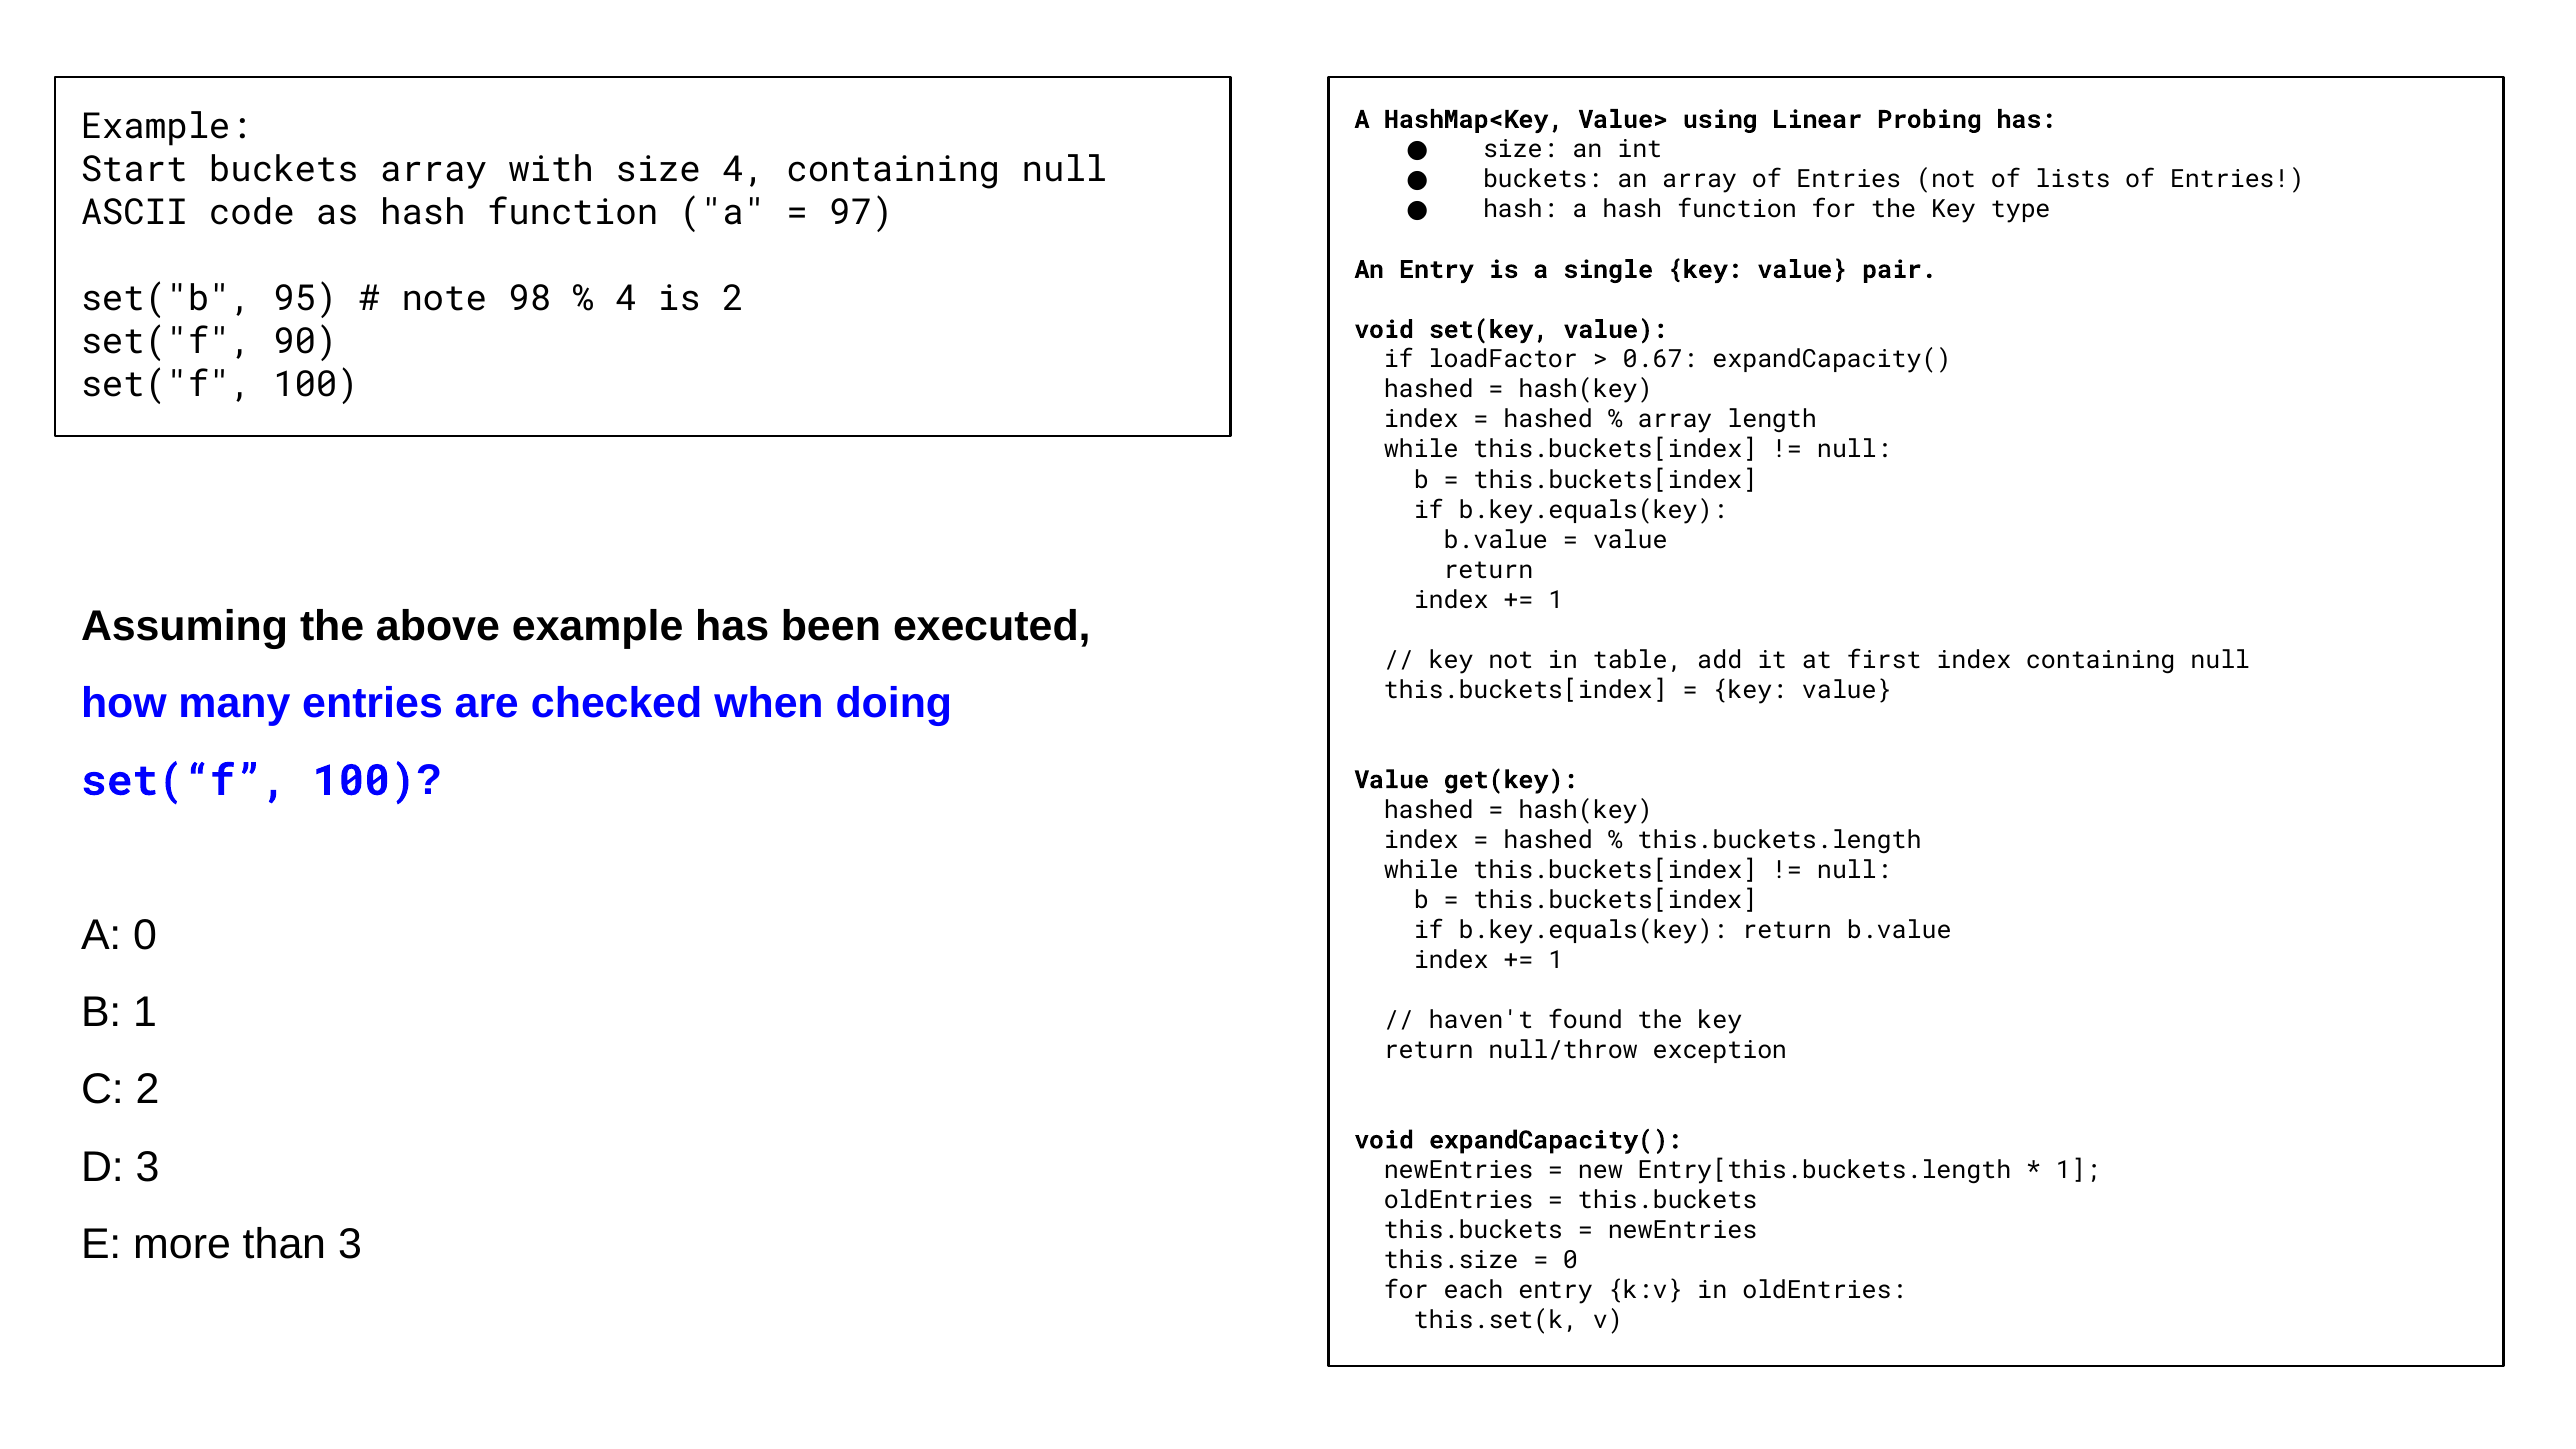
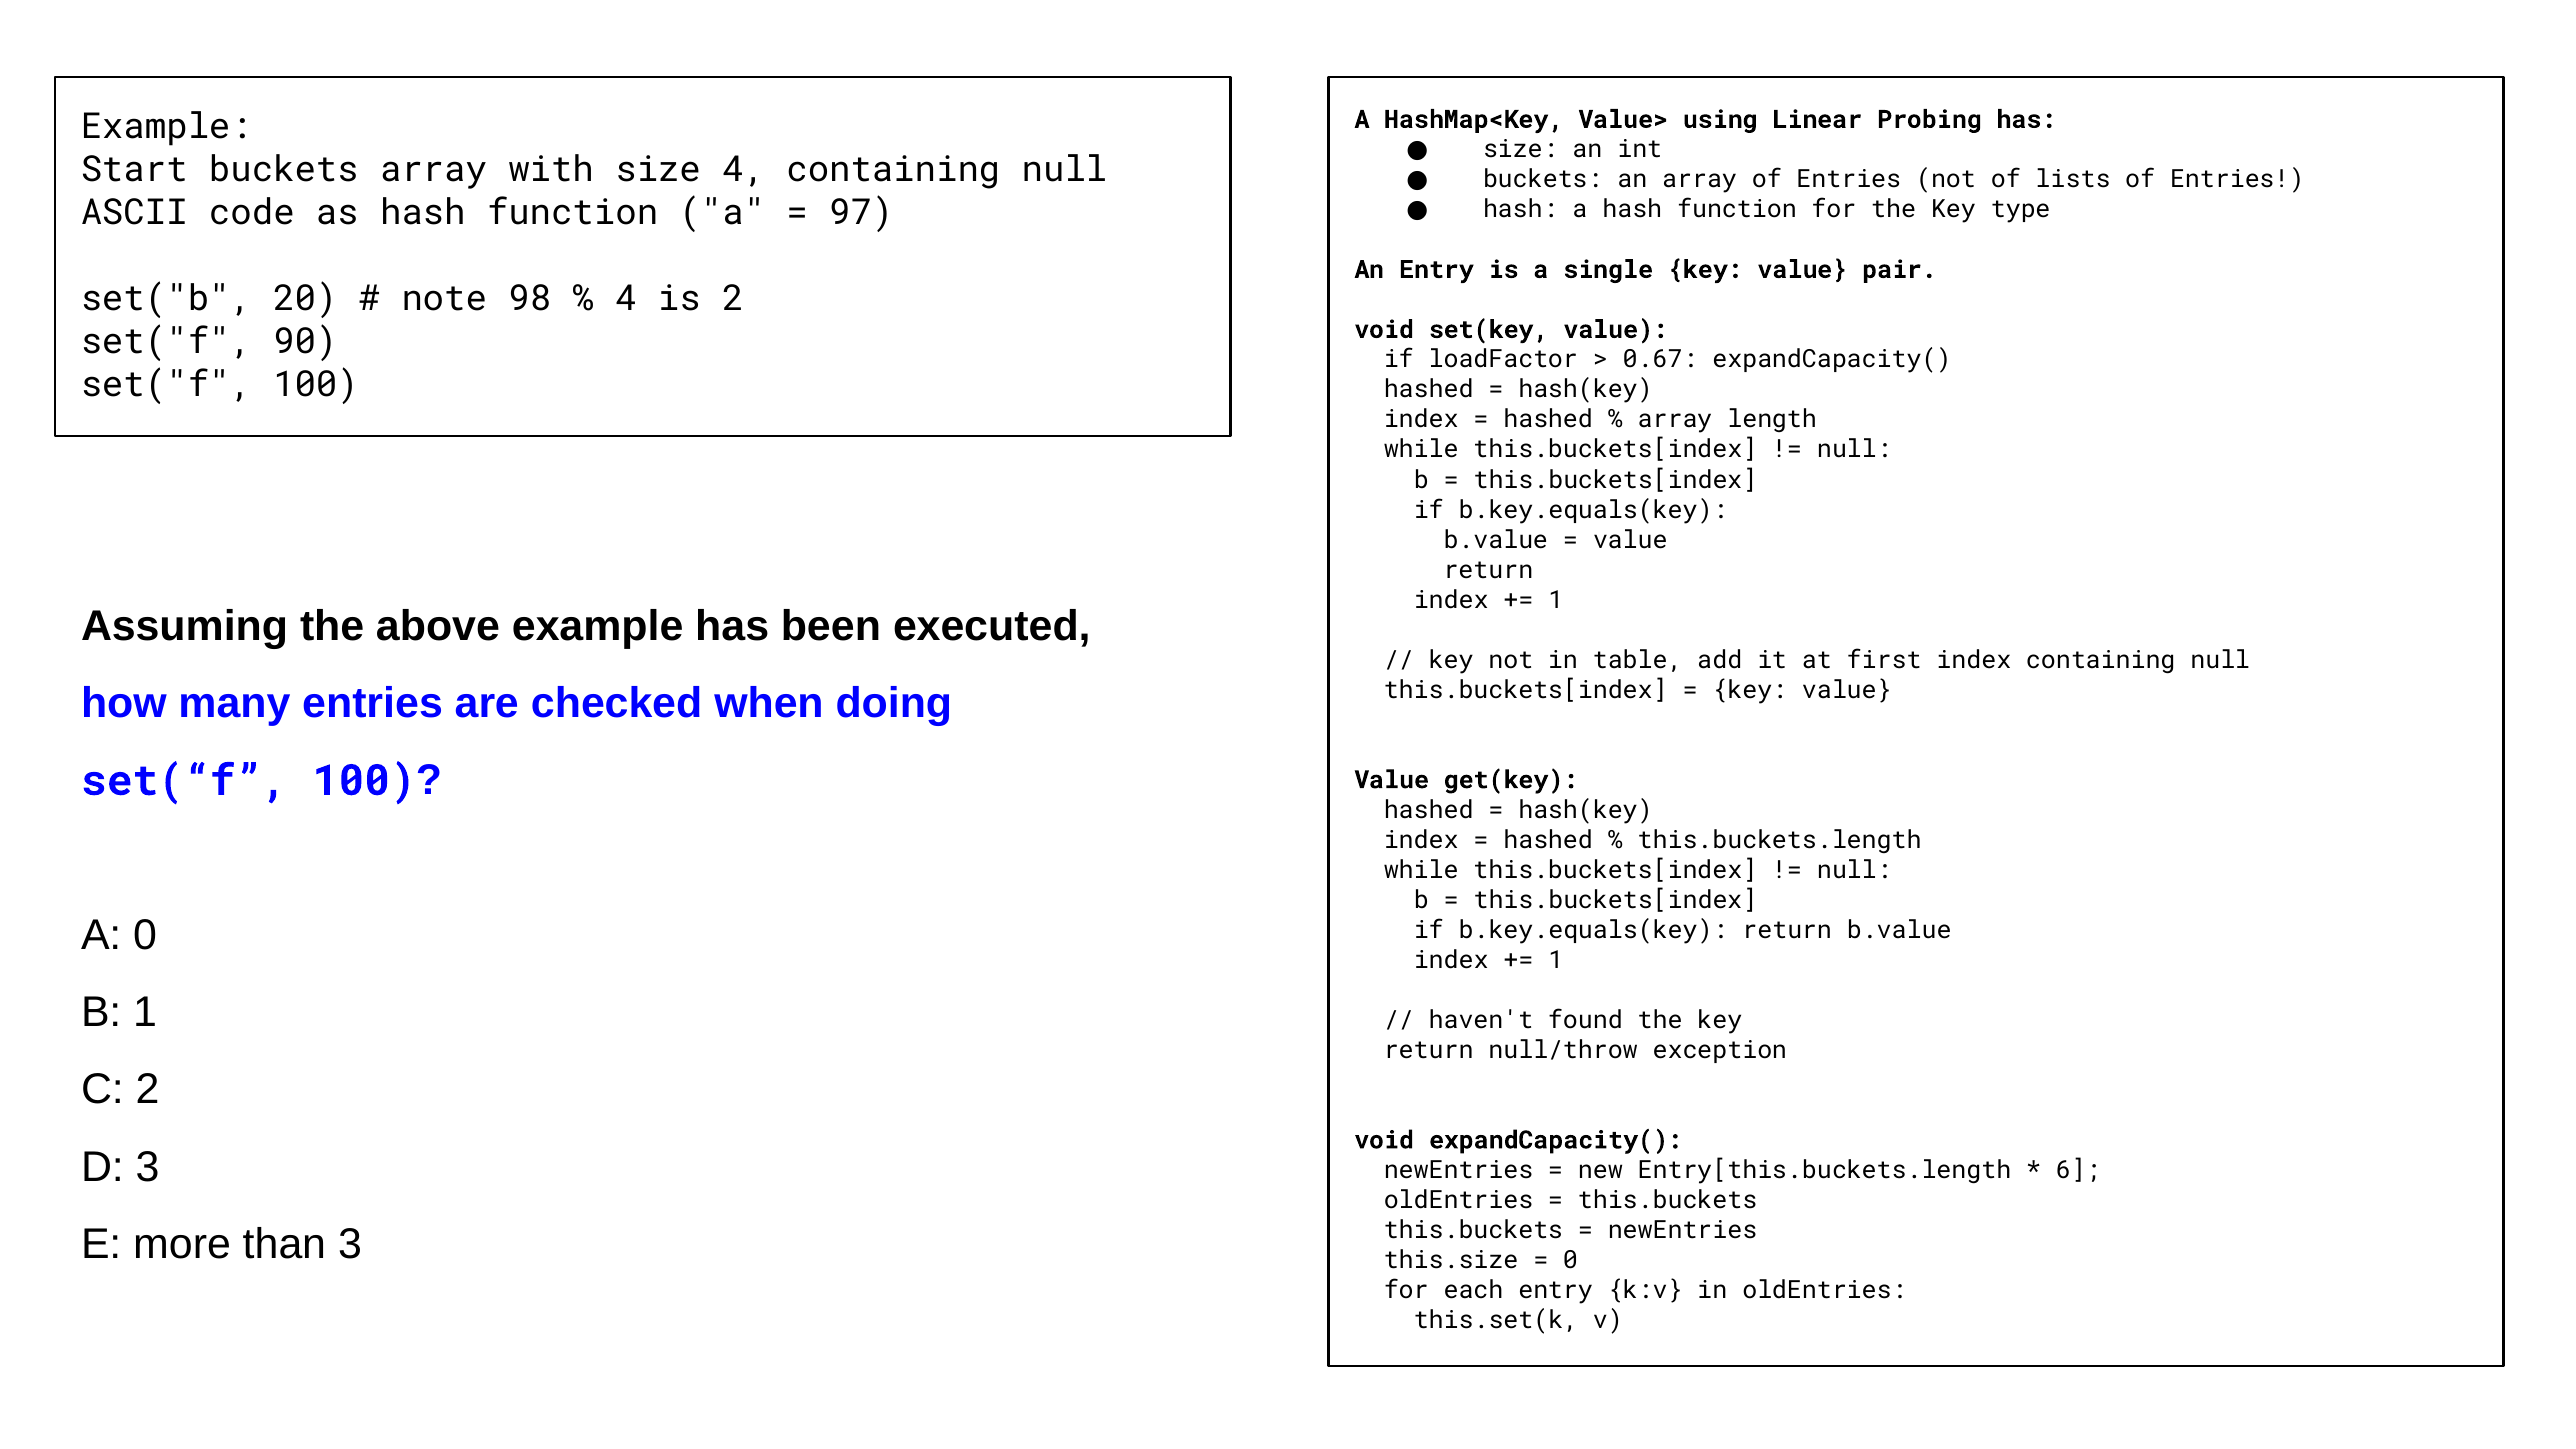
95: 95 -> 20 (305, 299)
1: 1 -> 6 (2078, 1170)
